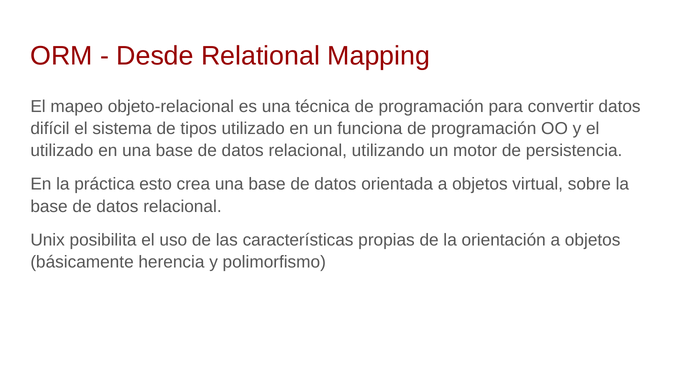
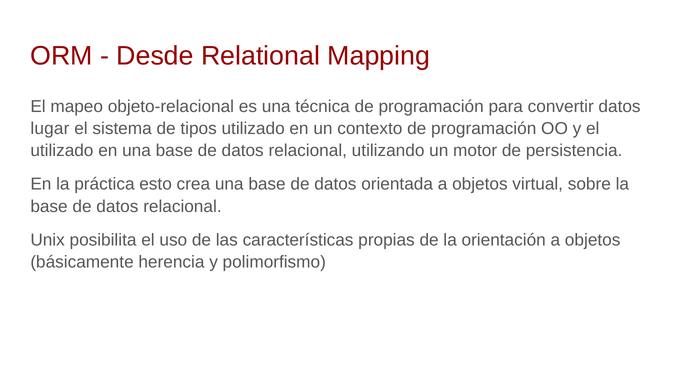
difícil: difícil -> lugar (50, 129)
funciona: funciona -> contexto (370, 129)
